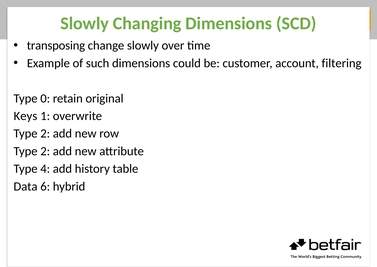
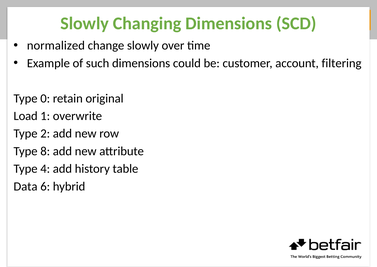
transposing: transposing -> normalized (56, 46)
Keys: Keys -> Load (26, 116)
2: 2 -> 8 (45, 151)
